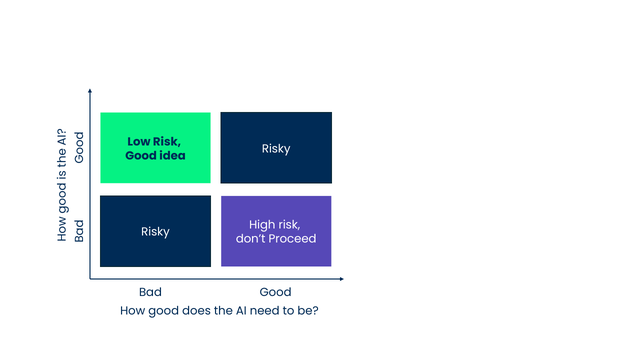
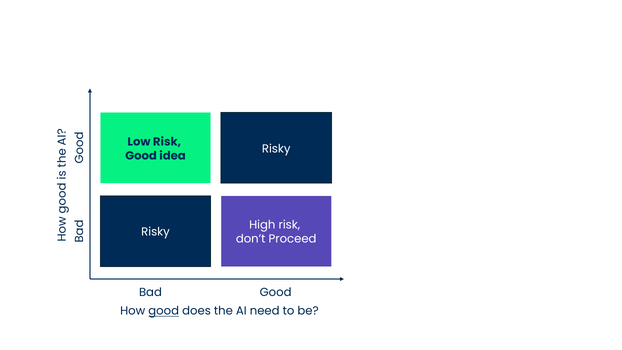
good underline: none -> present (164, 311)
